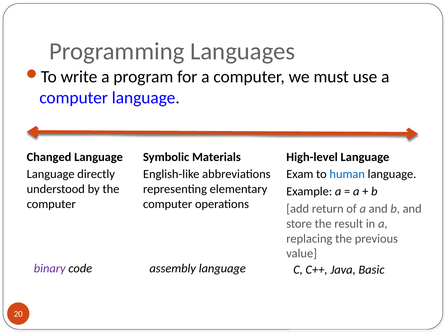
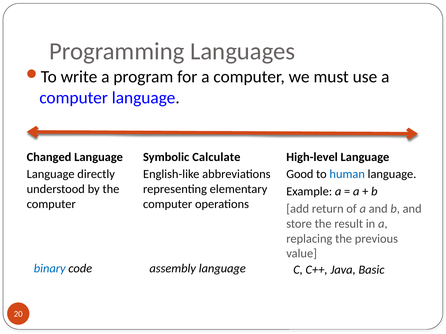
Materials: Materials -> Calculate (216, 157)
Exam: Exam -> Good (300, 175)
binary colour: purple -> blue (50, 269)
